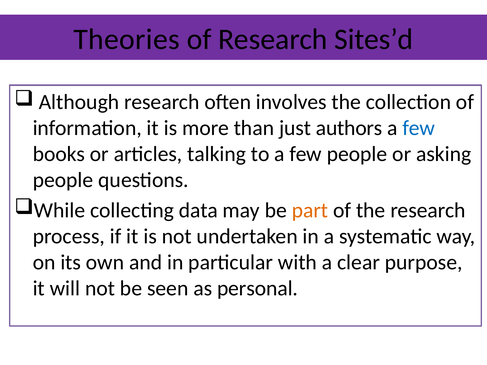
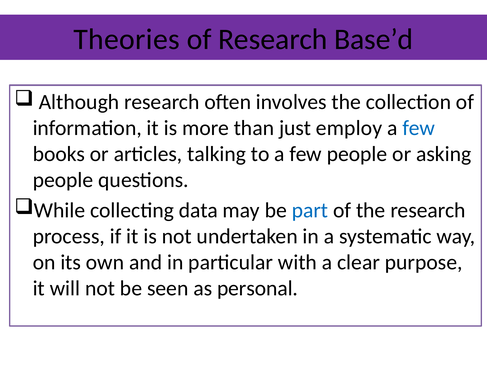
Sites’d: Sites’d -> Base’d (374, 39)
authors: authors -> employ (349, 128)
part colour: orange -> blue (310, 211)
